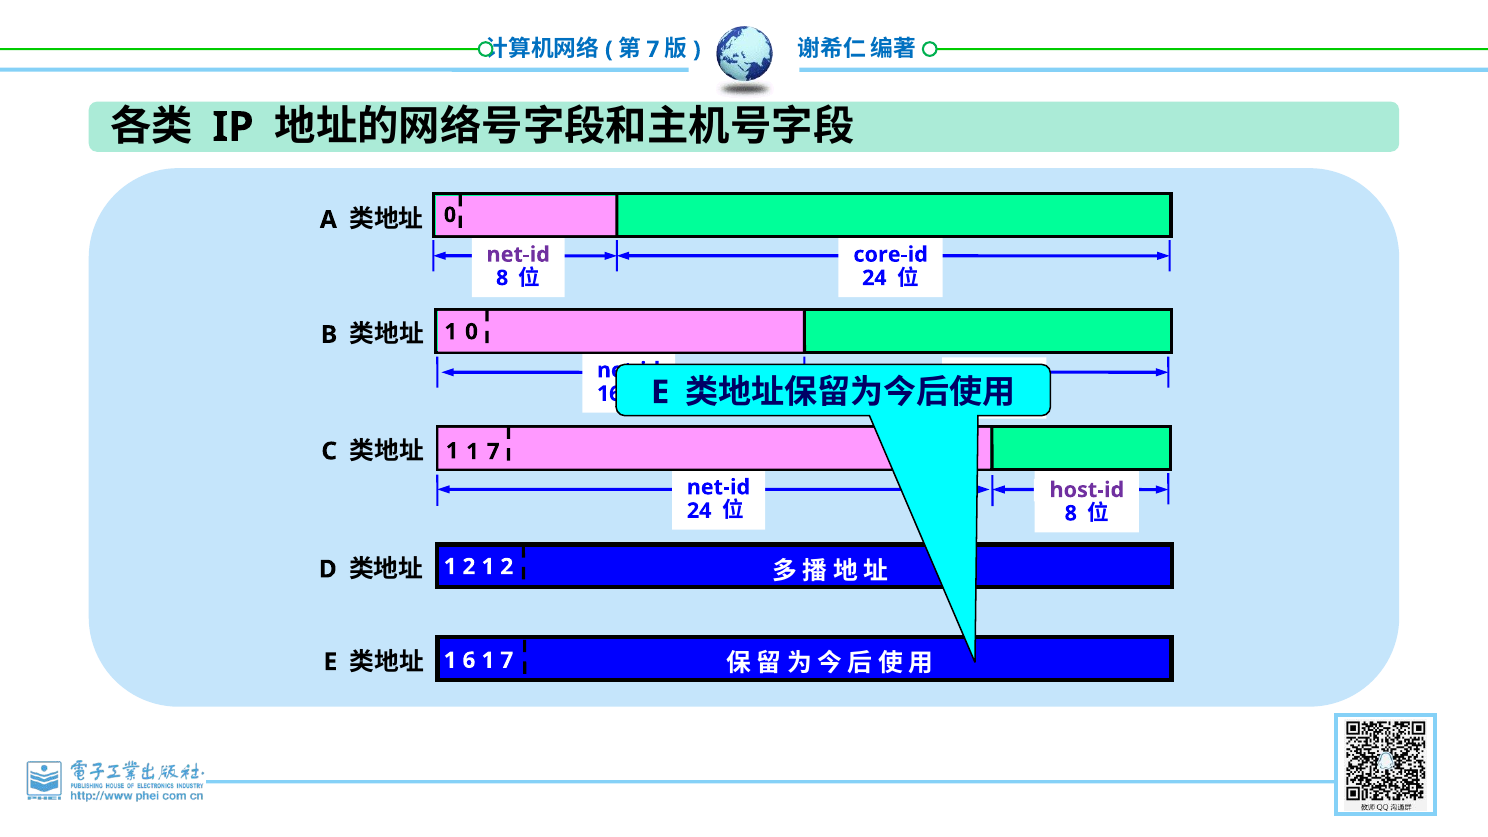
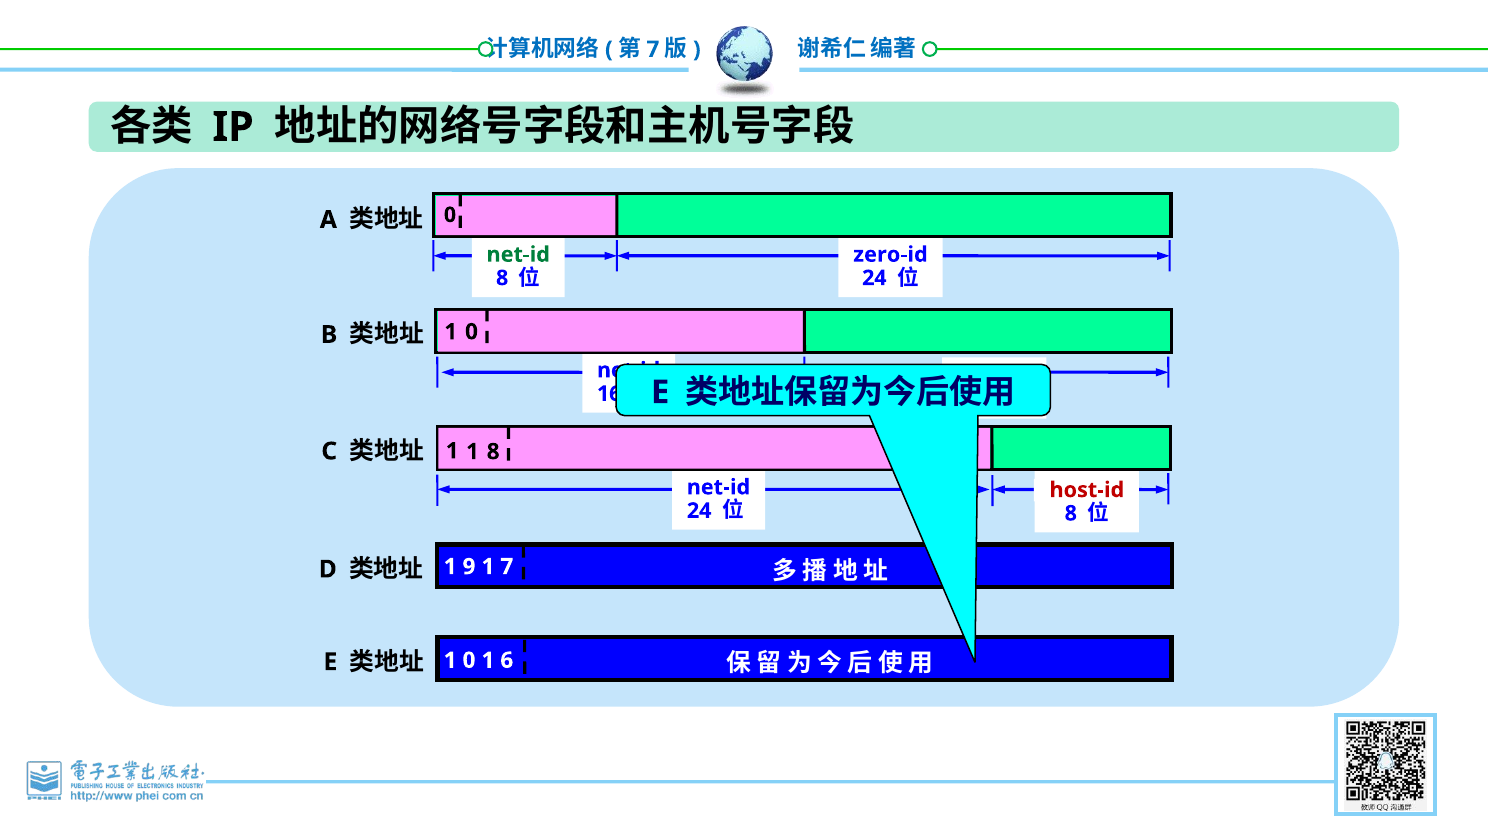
net-id colour: purple -> green (518, 255)
core-id: core-id -> zero-id (891, 255)
7: 7 -> 8 (493, 452)
host-id colour: purple -> red (1087, 490)
2: 2 -> 9 (469, 567)
2: 2 -> 7 (507, 567)
1 6: 6 -> 0 (469, 660)
1 7: 7 -> 6 (507, 660)
